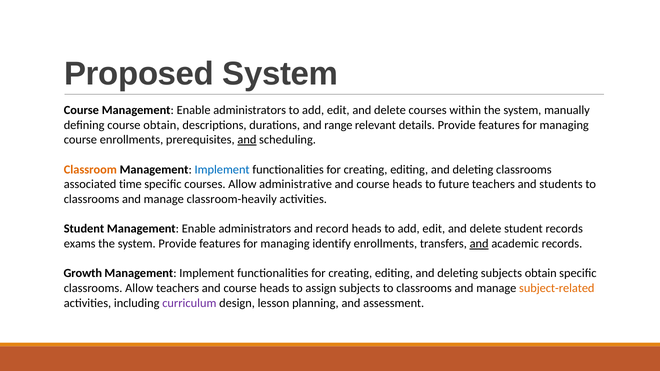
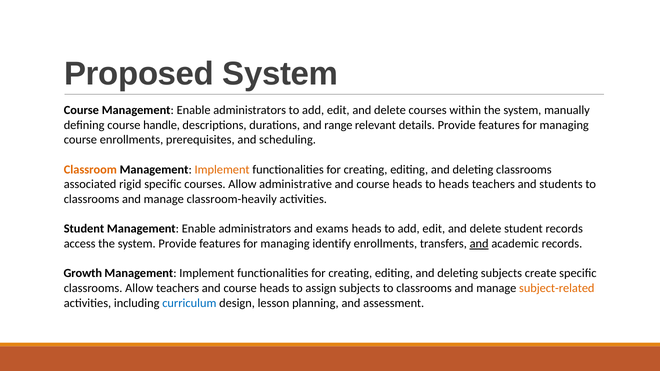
course obtain: obtain -> handle (162, 125)
and underline: present -> none (247, 140)
Implement colour: blue -> orange (222, 170)
time: time -> rigid (130, 184)
to future: future -> heads (454, 184)
record: record -> exams (332, 229)
exams: exams -> access (80, 244)
subjects obtain: obtain -> create (541, 274)
curriculum colour: purple -> blue (189, 303)
